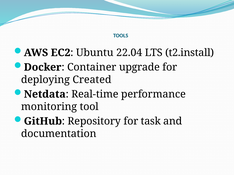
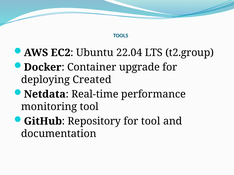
t2.install: t2.install -> t2.group (190, 53)
for task: task -> tool (151, 122)
